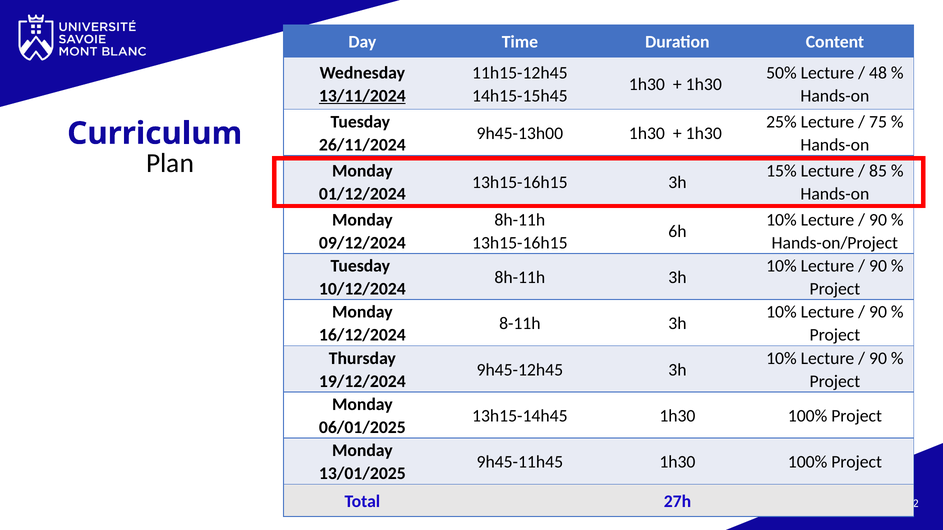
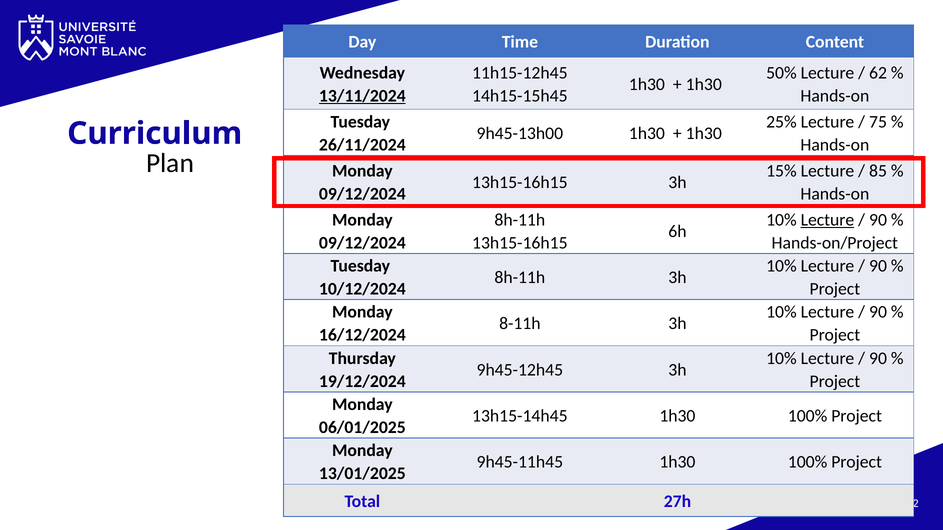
48: 48 -> 62 (878, 73)
01/12/2024: 01/12/2024 -> 09/12/2024 (362, 194)
Lecture underline: none -> present (827, 220)
